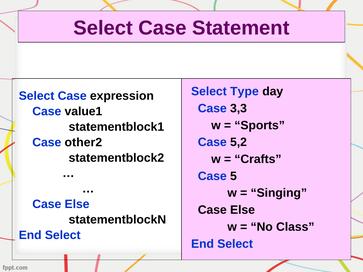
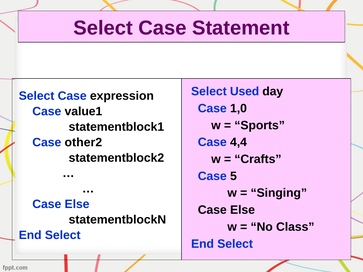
Type: Type -> Used (245, 92)
3,3: 3,3 -> 1,0 (238, 109)
5,2: 5,2 -> 4,4 (238, 142)
